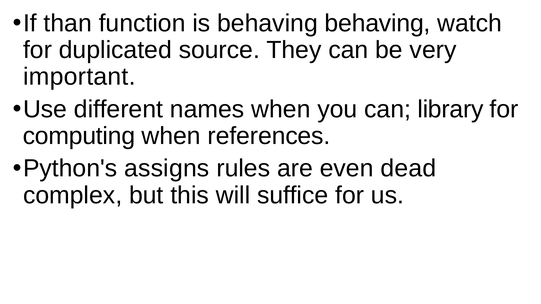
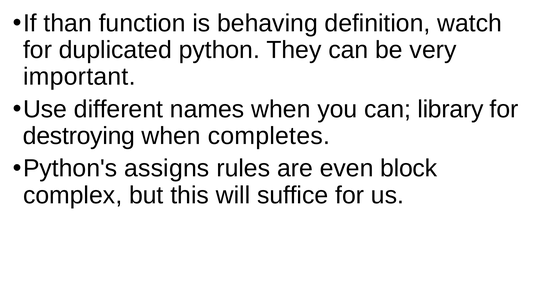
behaving behaving: behaving -> definition (377, 23)
source: source -> python (219, 50)
computing: computing -> destroying (79, 136)
references: references -> completes (269, 136)
dead: dead -> block (409, 169)
